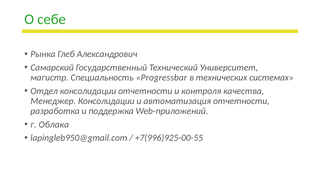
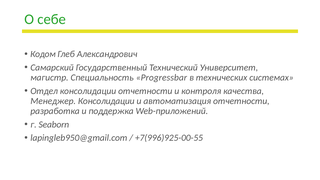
Рынка: Рынка -> Кодом (43, 54)
Облака: Облака -> Seaborn (54, 124)
